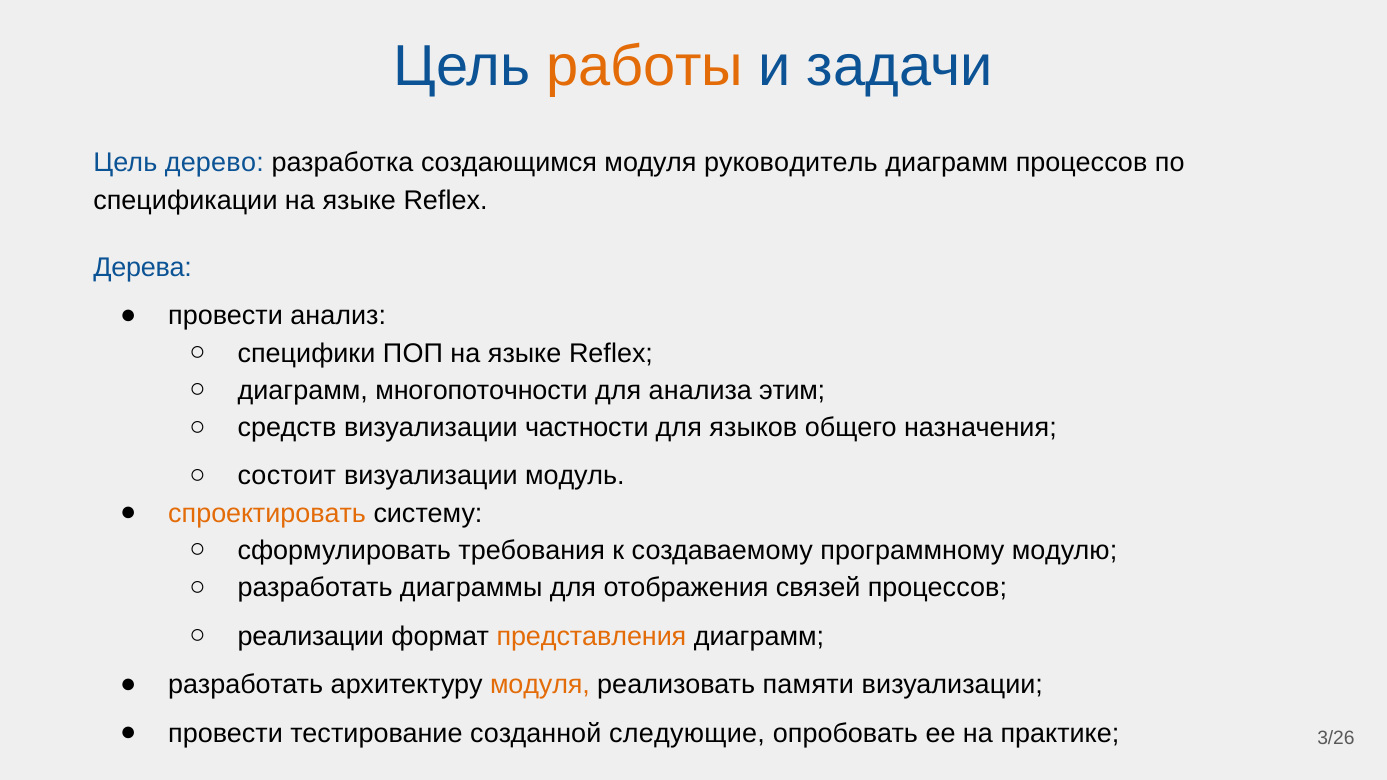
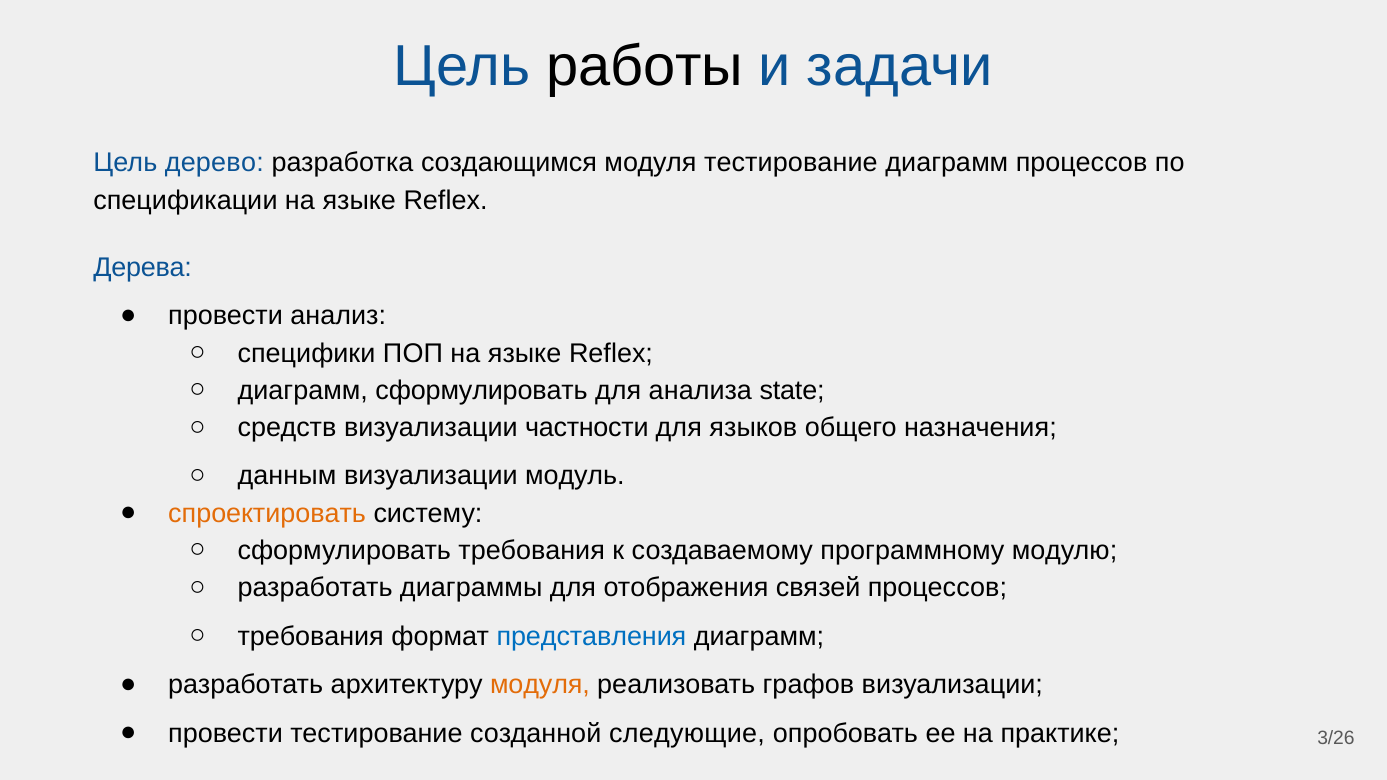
работы colour: orange -> black (645, 67)
модуля руководитель: руководитель -> тестирование (791, 163)
диаграмм многопоточности: многопоточности -> сформулировать (482, 390)
этим: этим -> state (792, 390)
состоит: состоит -> данным (287, 476)
реализации: реализации -> требования (311, 636)
представления colour: orange -> blue (591, 636)
памяти: памяти -> графов (808, 685)
